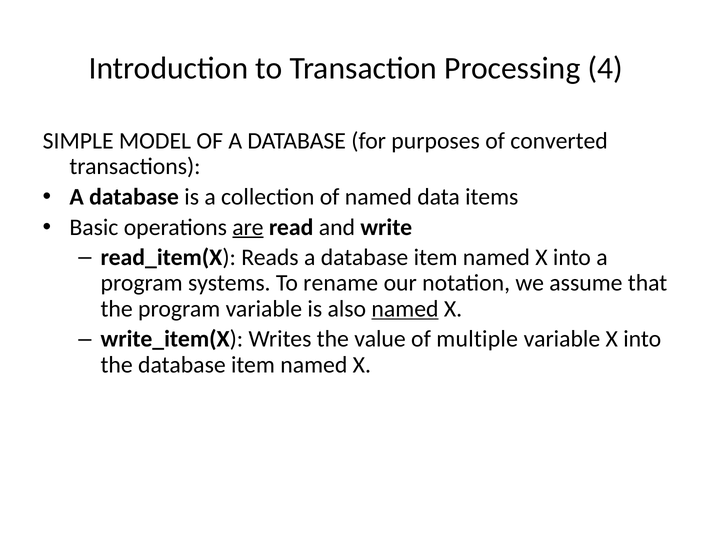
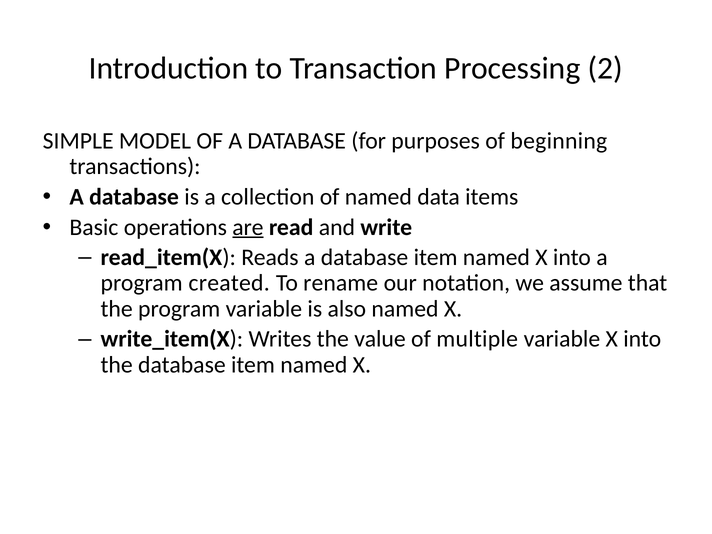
4: 4 -> 2 (605, 68)
converted: converted -> beginning (559, 141)
systems: systems -> created (229, 283)
named underline: present -> none (405, 309)
